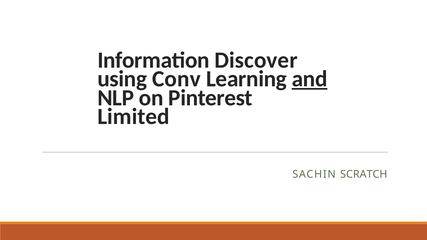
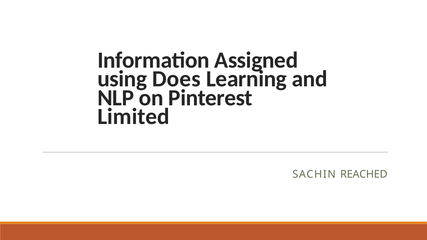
Discover: Discover -> Assigned (256, 60)
Conv: Conv -> Does (176, 79)
and underline: present -> none (310, 79)
SCRATCH: SCRATCH -> REACHED (364, 174)
